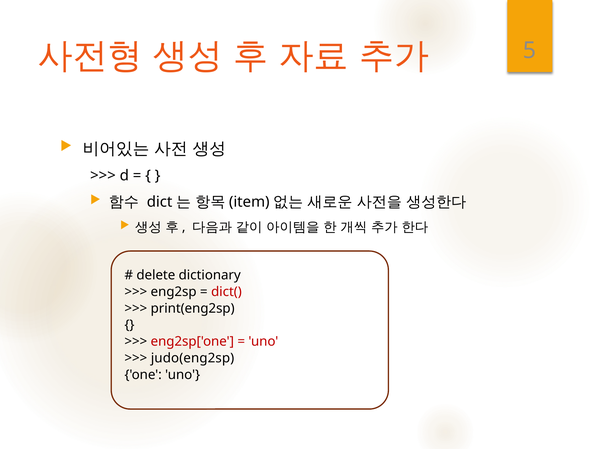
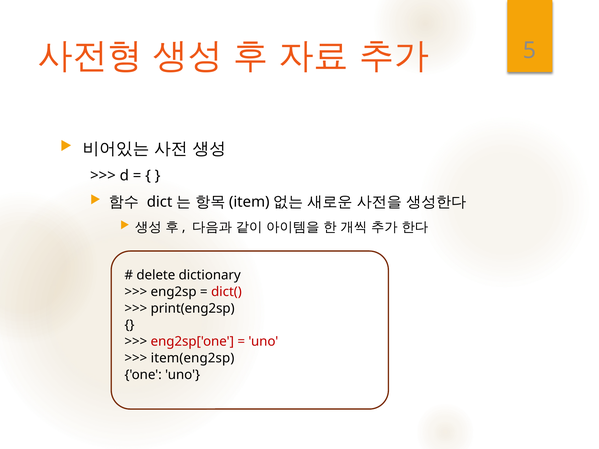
judo(eng2sp: judo(eng2sp -> item(eng2sp (193, 358)
